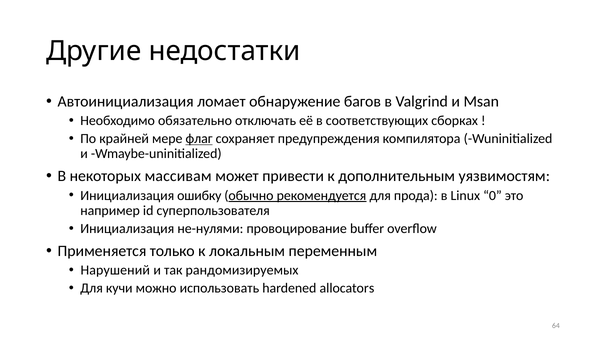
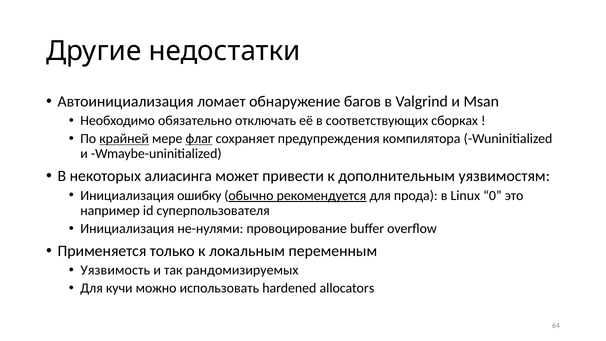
крайней underline: none -> present (124, 139)
массивам: массивам -> алиасинга (178, 176)
Нарушений: Нарушений -> Уязвимость (115, 270)
